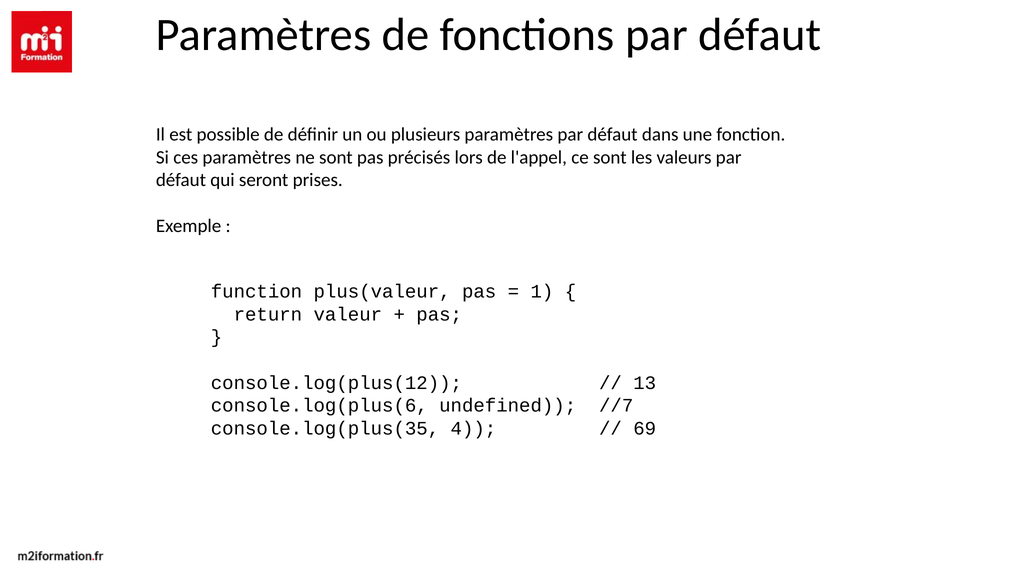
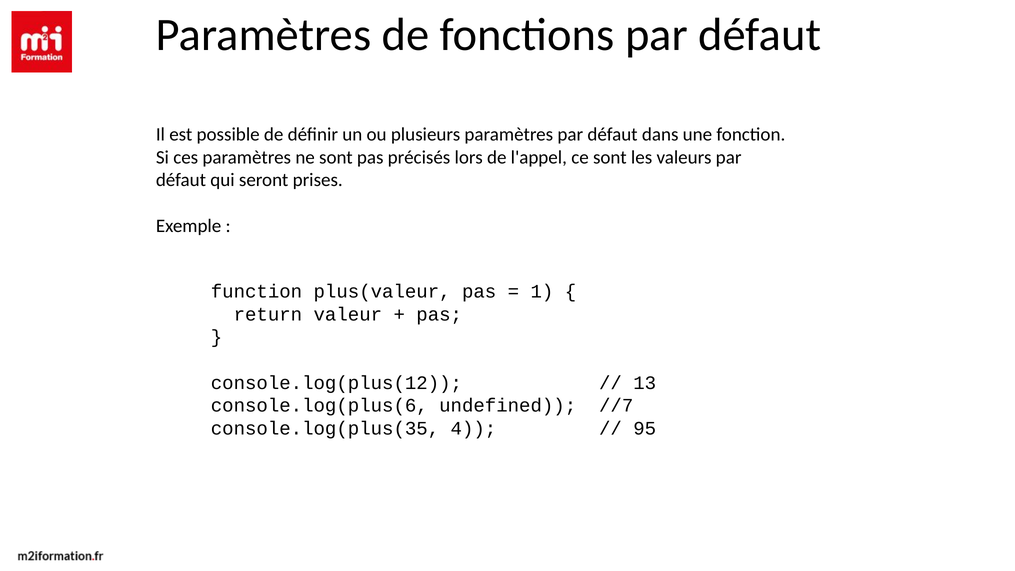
69: 69 -> 95 (645, 428)
